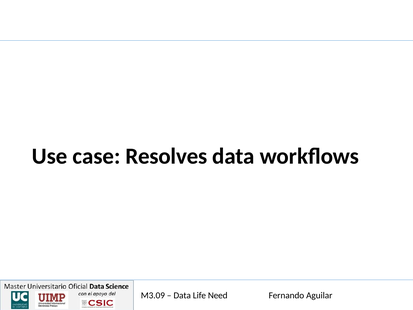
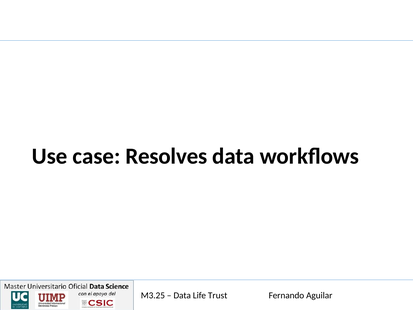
M3.09: M3.09 -> M3.25 (153, 295)
Need: Need -> Trust (218, 295)
